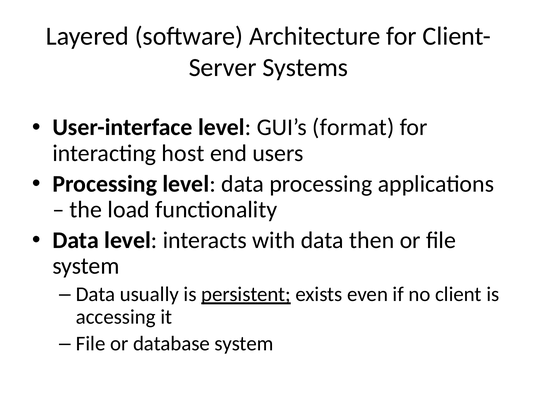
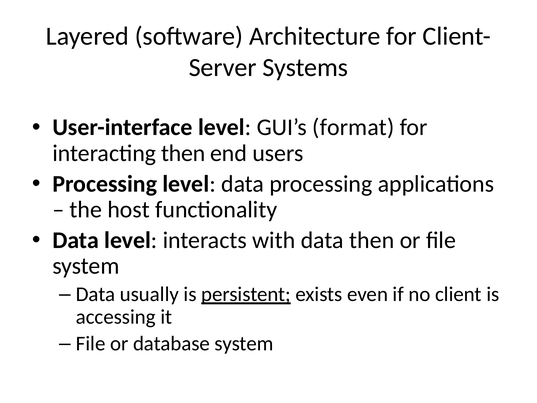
interacting host: host -> then (183, 153)
load: load -> host (129, 209)
